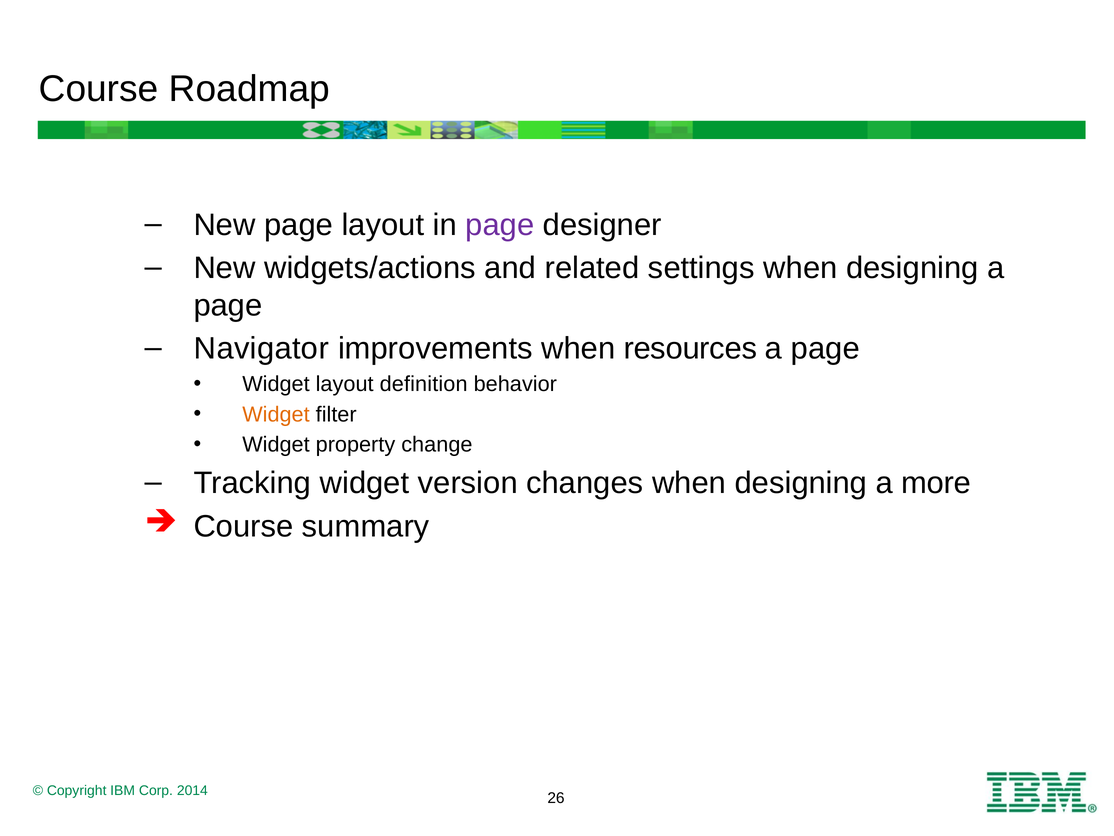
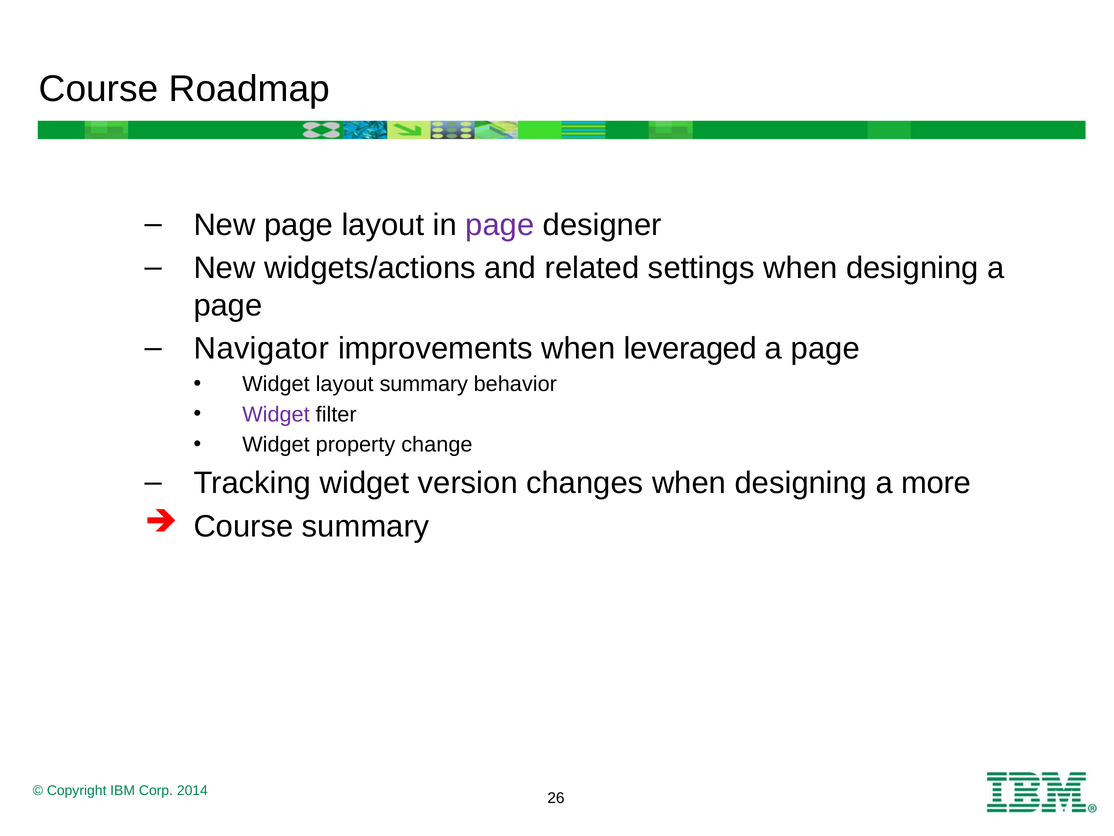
resources: resources -> leveraged (690, 349)
layout definition: definition -> summary (424, 384)
Widget colour: orange -> purple (276, 414)
